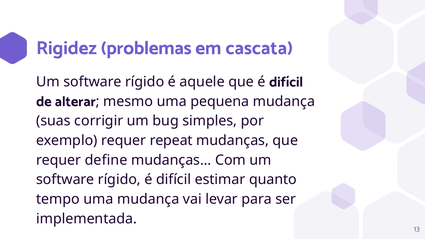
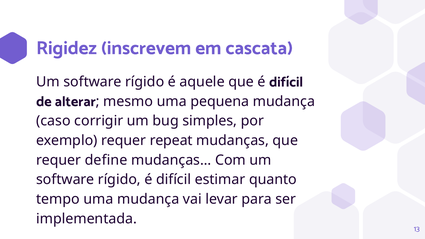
problemas: problemas -> inscrevem (146, 48)
suas: suas -> caso (53, 121)
